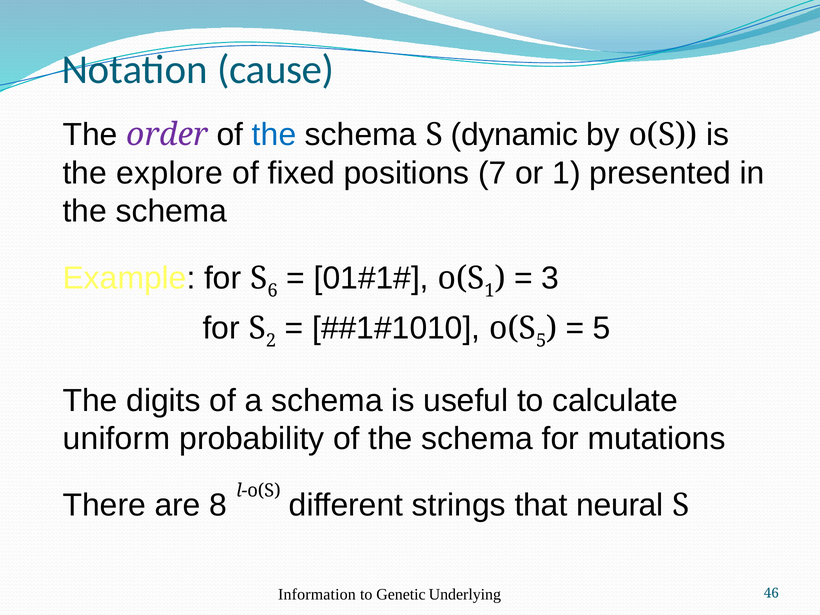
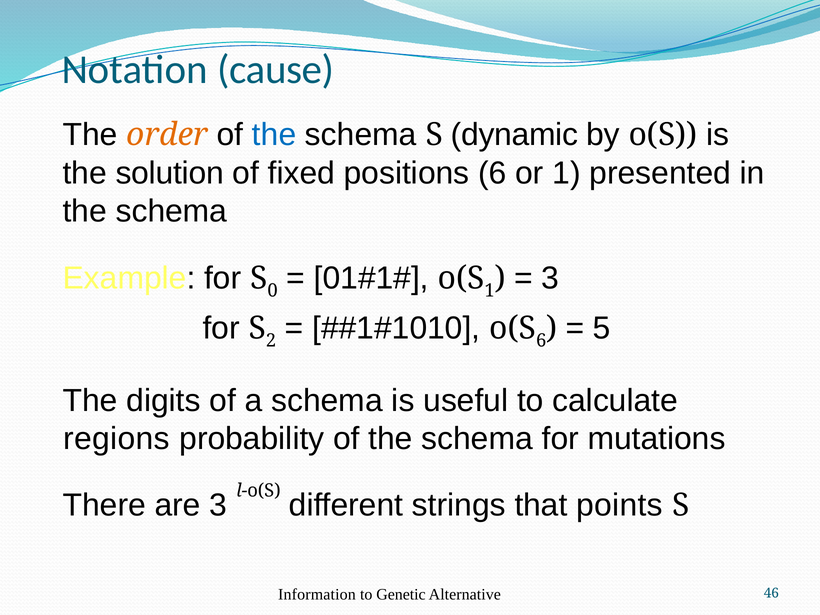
order colour: purple -> orange (167, 135)
explore: explore -> solution (170, 173)
positions 7: 7 -> 6 (492, 173)
6: 6 -> 0 (273, 291)
o(S 5: 5 -> 6 (541, 341)
uniform: uniform -> regions (116, 439)
are 8: 8 -> 3 (218, 505)
neural: neural -> points (619, 505)
Underlying: Underlying -> Alternative (465, 594)
